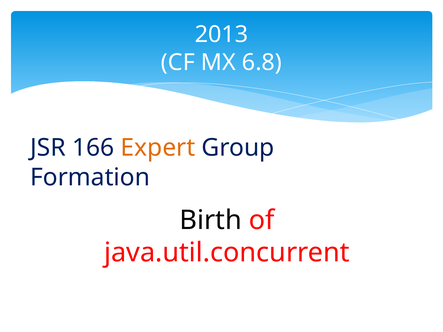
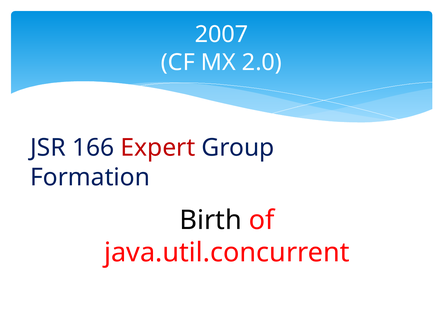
2013: 2013 -> 2007 (221, 34)
6.8: 6.8 -> 2.0 (262, 62)
Expert colour: orange -> red (158, 148)
